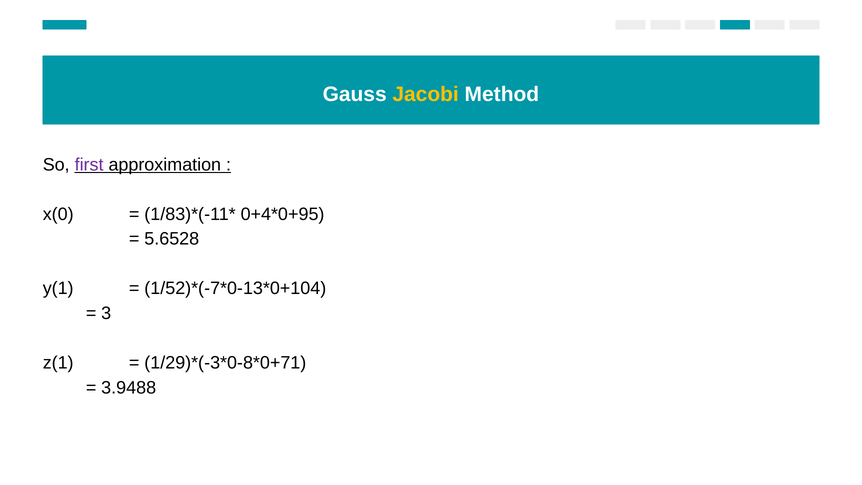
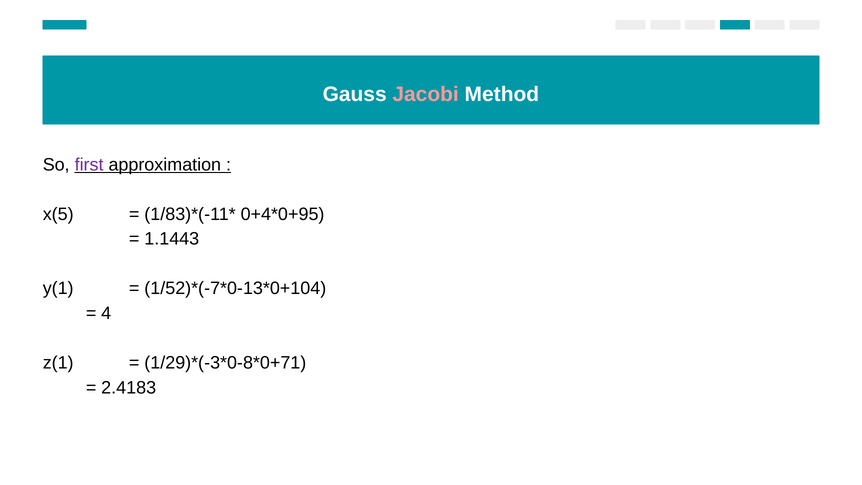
Jacobi colour: yellow -> pink (426, 94)
x(0: x(0 -> x(5 (58, 214)
5.6528: 5.6528 -> 1.1443 (172, 239)
3: 3 -> 4 (106, 313)
3.9488: 3.9488 -> 2.4183 (129, 388)
